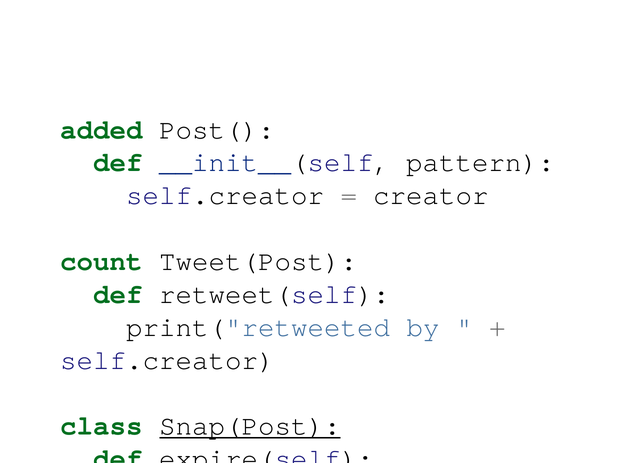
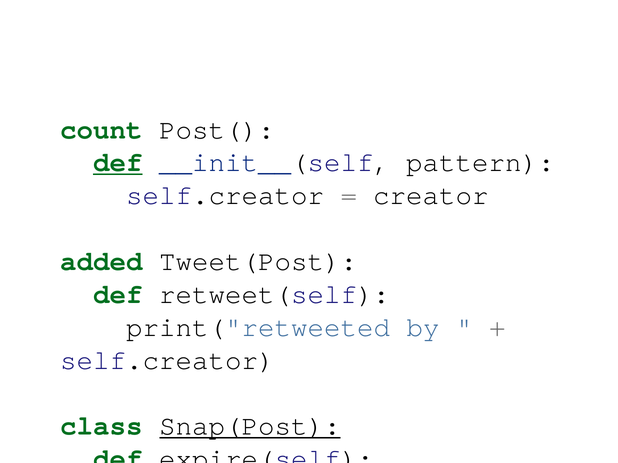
added: added -> count (101, 130)
def underline: none -> present (118, 163)
count: count -> added (101, 262)
